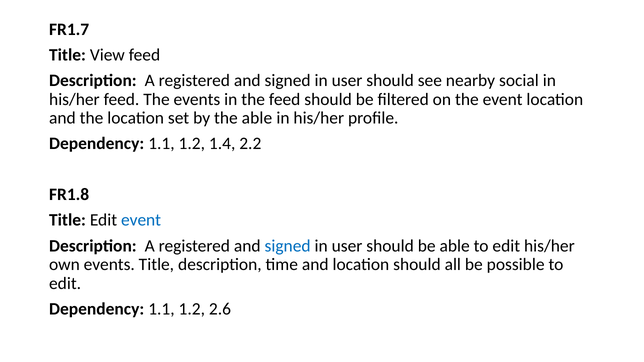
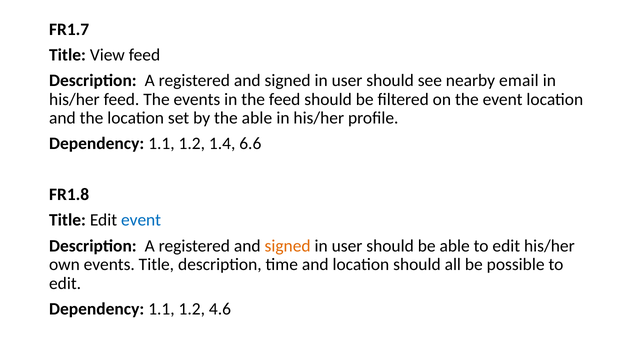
social: social -> email (519, 81)
2.2: 2.2 -> 6.6 (250, 144)
signed colour: blue -> orange (288, 246)
2.6: 2.6 -> 4.6 (220, 309)
